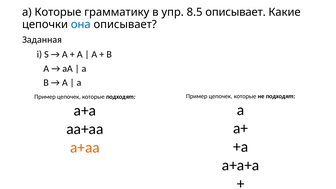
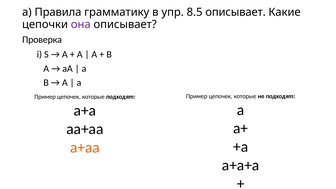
а Которые: Которые -> Правила (58, 12)
она colour: blue -> purple (81, 24)
Заданная: Заданная -> Проверка (42, 40)
